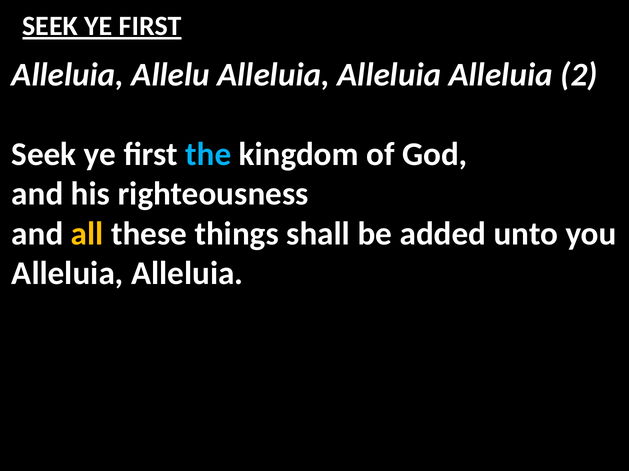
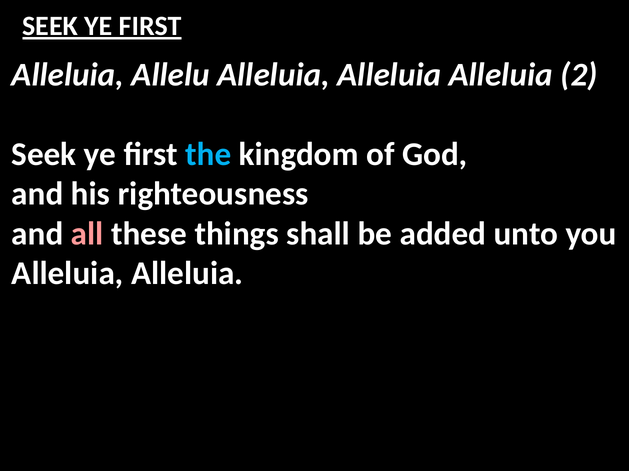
all colour: yellow -> pink (87, 234)
